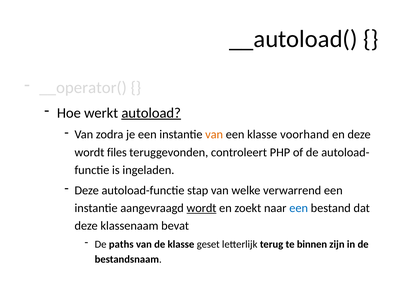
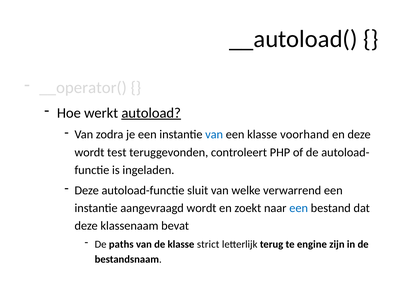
van colour: orange -> blue (214, 135)
files: files -> test (117, 152)
stap: stap -> sluit (198, 191)
wordt underline: present -> none (201, 208)
geset: geset -> strict (208, 244)
binnen: binnen -> engine (312, 244)
